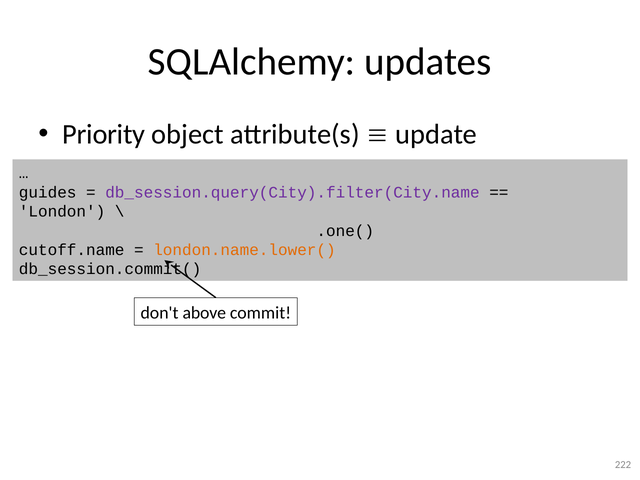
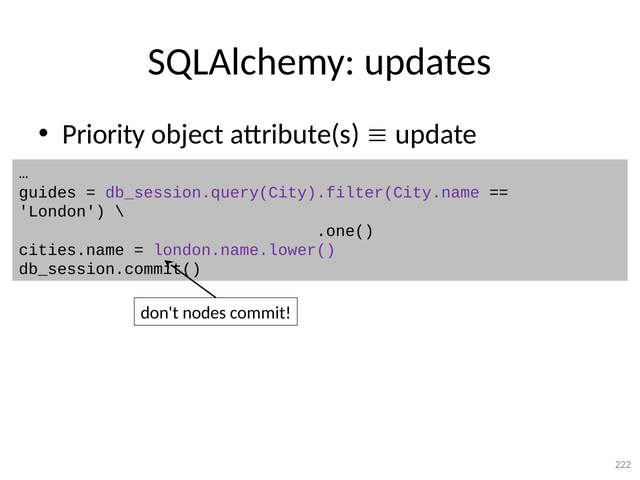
cutoff.name: cutoff.name -> cities.name (72, 250)
london.name.lower( colour: orange -> purple (244, 250)
above: above -> nodes (204, 313)
